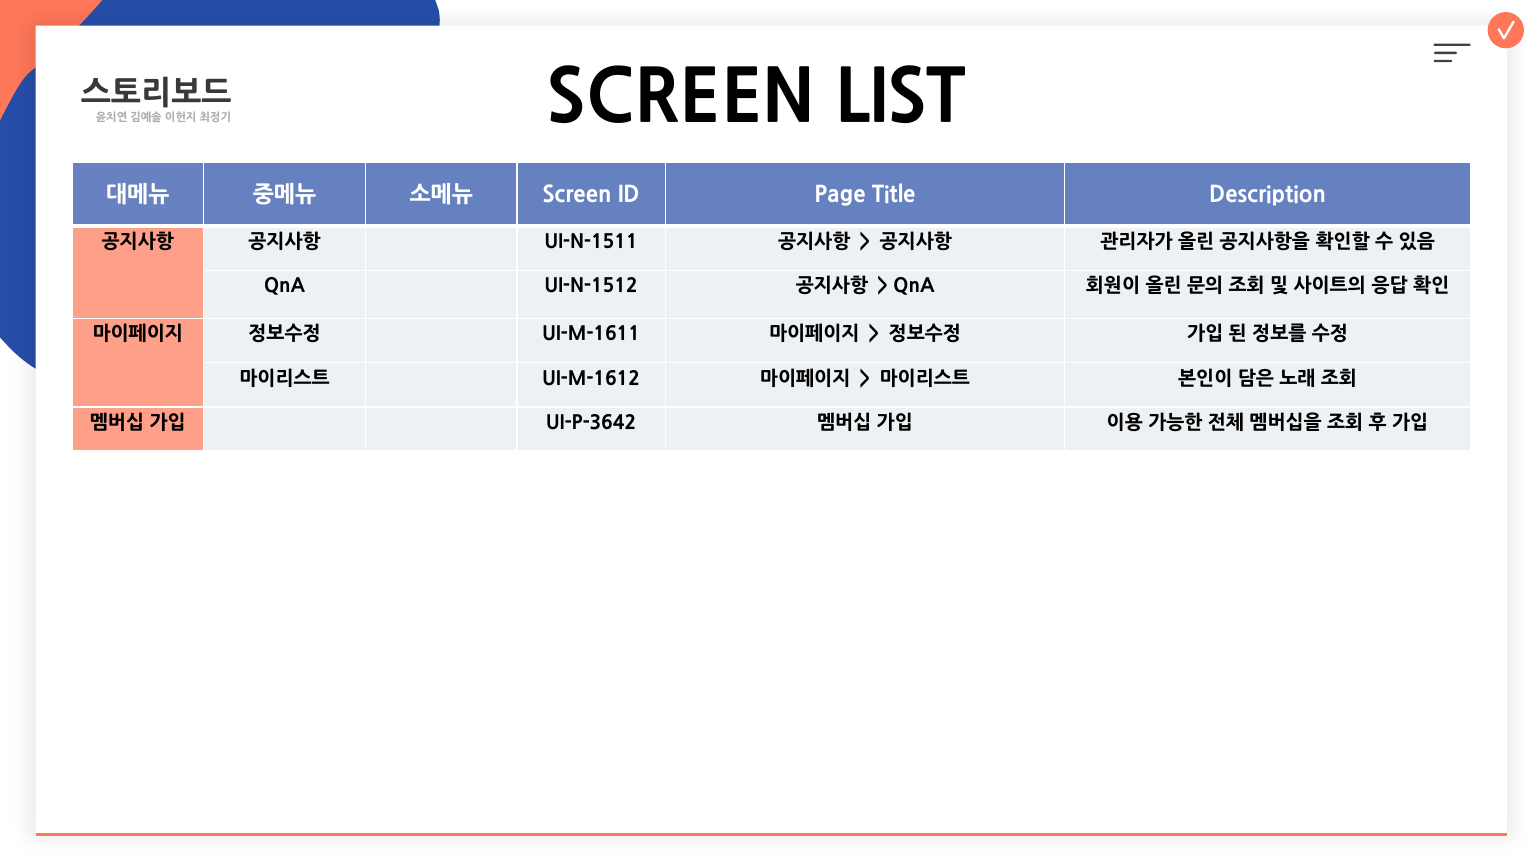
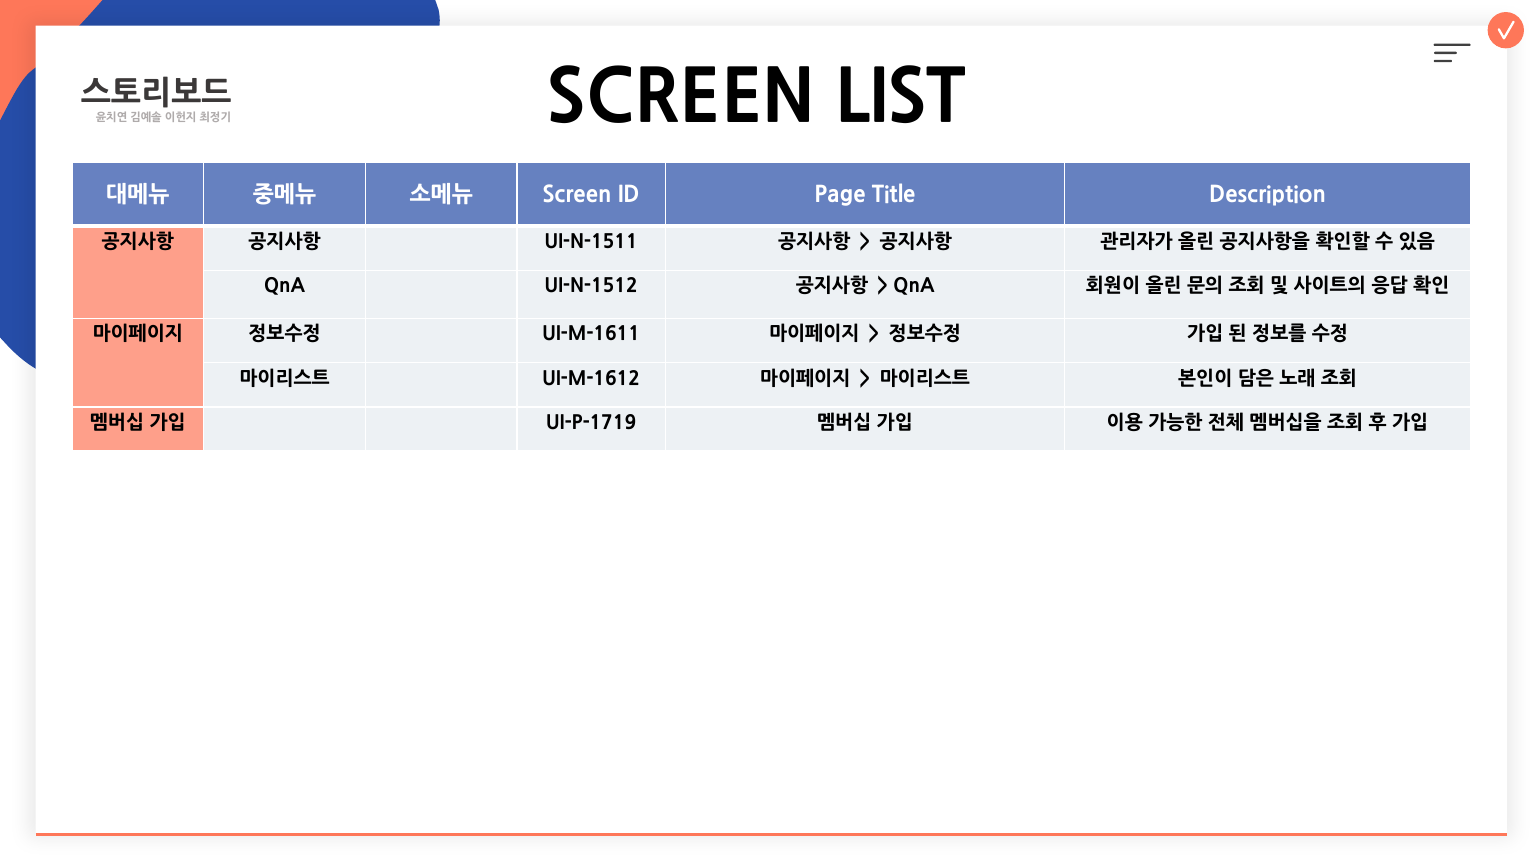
UI-P-3642: UI-P-3642 -> UI-P-1719 (591, 423)
